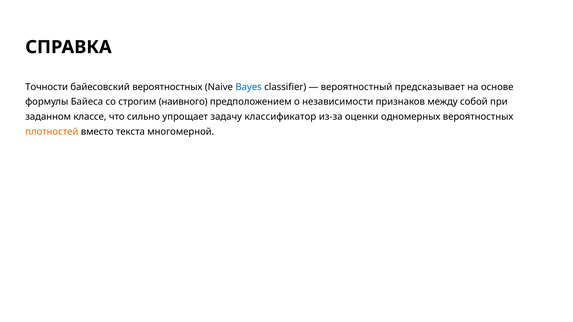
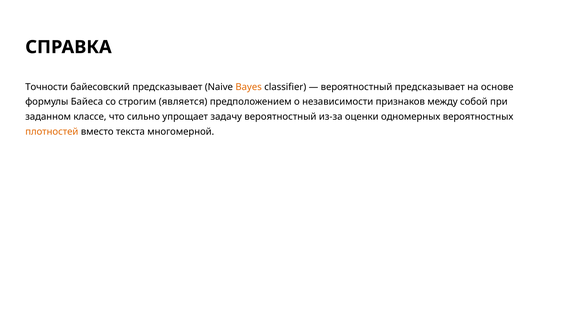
байесовский вероятностных: вероятностных -> предсказывает (167, 87)
Bayes colour: blue -> orange (249, 87)
наивного: наивного -> является (183, 102)
задачу классификатор: классификатор -> вероятностный (280, 117)
